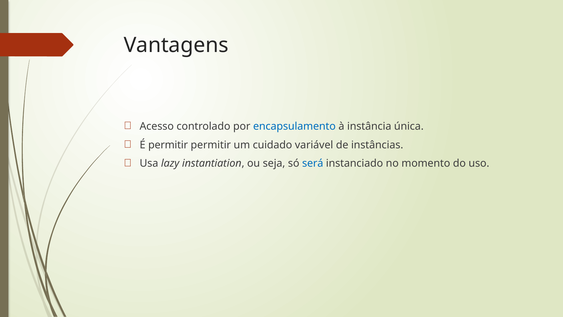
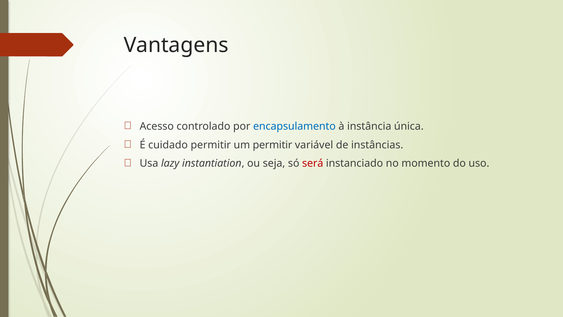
É permitir: permitir -> cuidado (168, 145)
um cuidado: cuidado -> permitir (273, 145)
será colour: blue -> red (313, 163)
